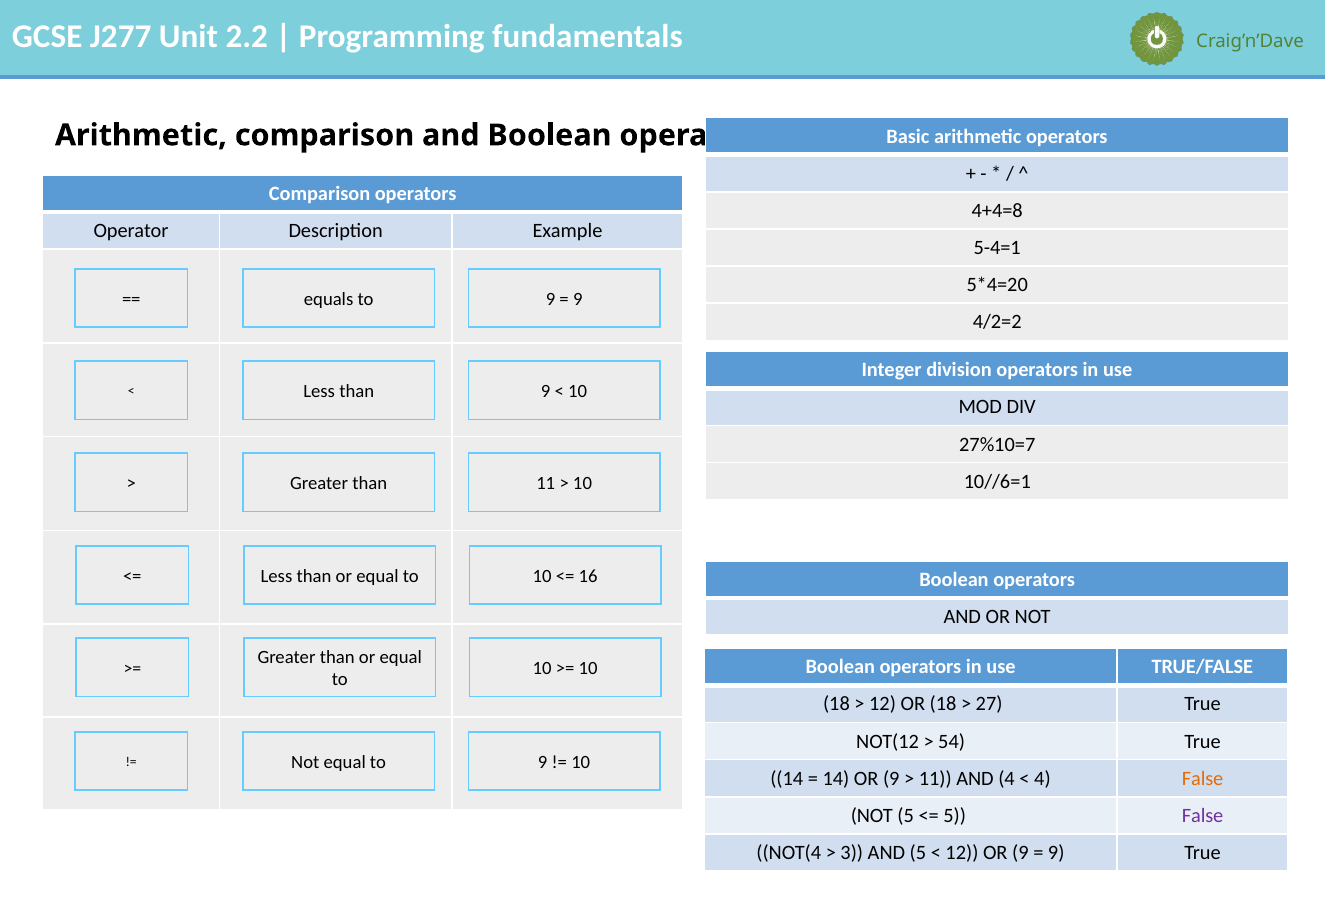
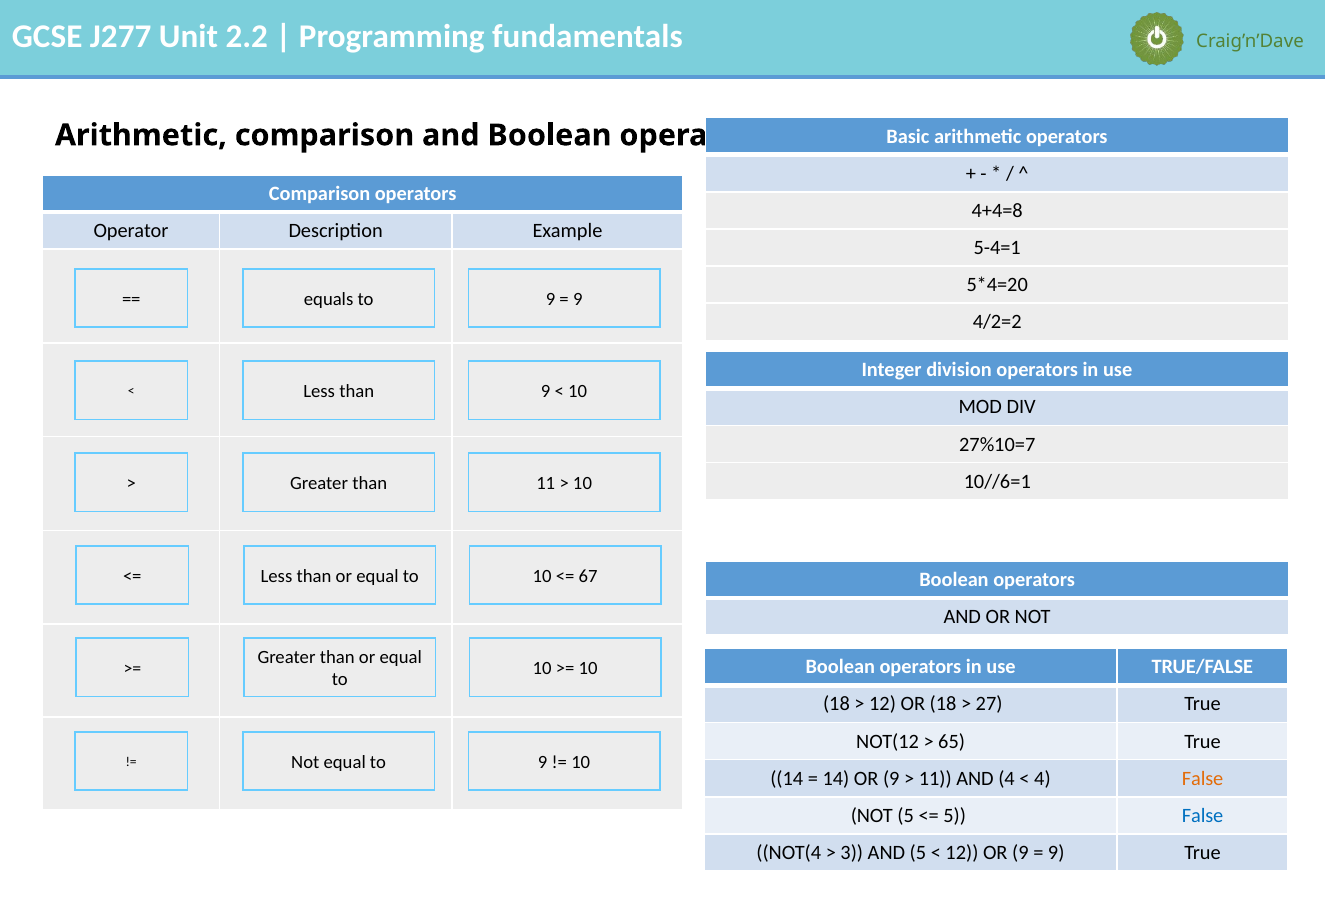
16: 16 -> 67 (588, 577)
54: 54 -> 65 (952, 742)
False colour: purple -> blue (1203, 816)
